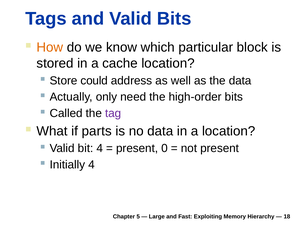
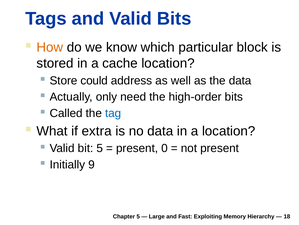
tag colour: purple -> blue (113, 113)
parts: parts -> extra (97, 131)
bit 4: 4 -> 5 (100, 148)
Initially 4: 4 -> 9 (92, 164)
